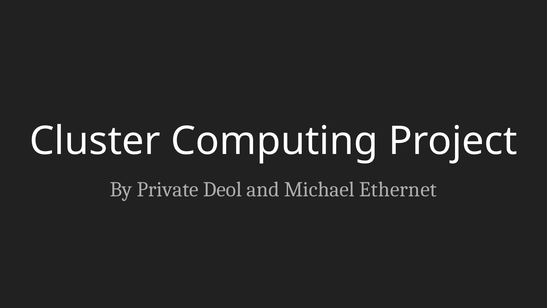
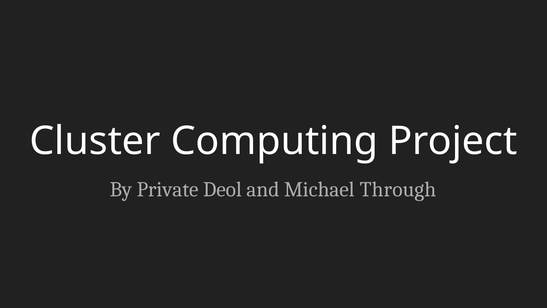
Ethernet: Ethernet -> Through (398, 189)
